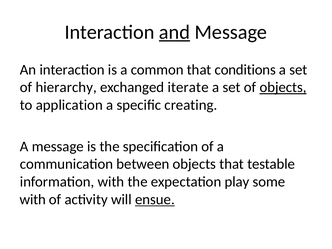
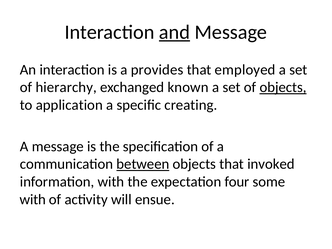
common: common -> provides (157, 70)
conditions: conditions -> employed (245, 70)
iterate: iterate -> known (188, 87)
between underline: none -> present (143, 164)
testable: testable -> invoked (271, 164)
play: play -> four (237, 182)
ensue underline: present -> none (155, 200)
